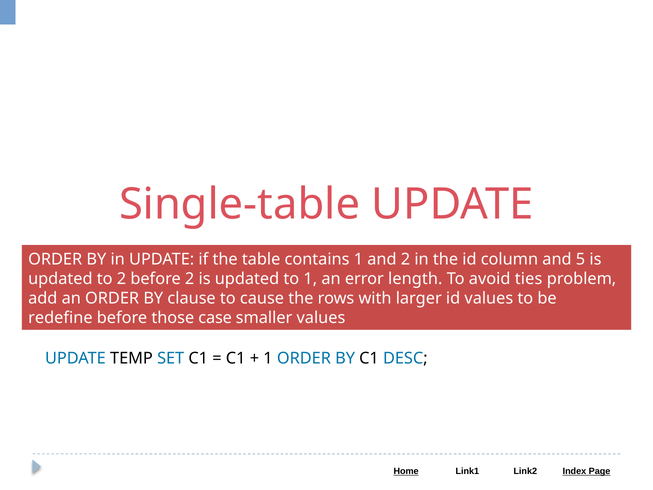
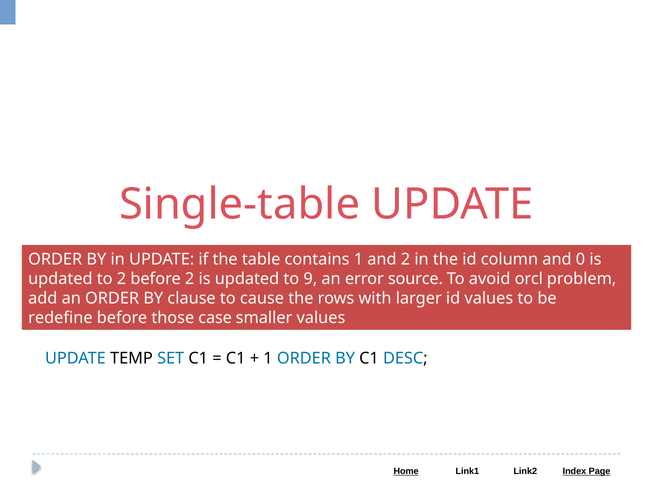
5: 5 -> 0 (581, 259)
to 1: 1 -> 9 (310, 279)
length: length -> source (415, 279)
ties: ties -> orcl (529, 279)
